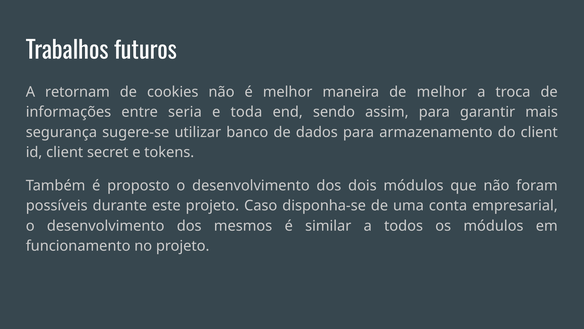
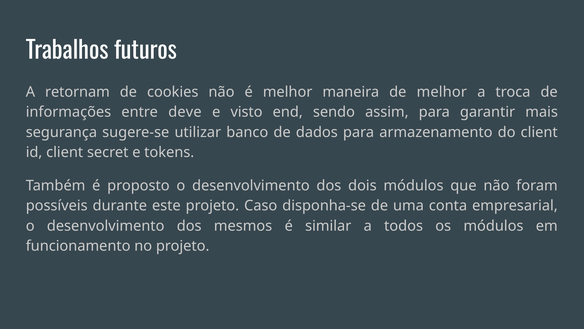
seria: seria -> deve (185, 112)
toda: toda -> visto (247, 112)
